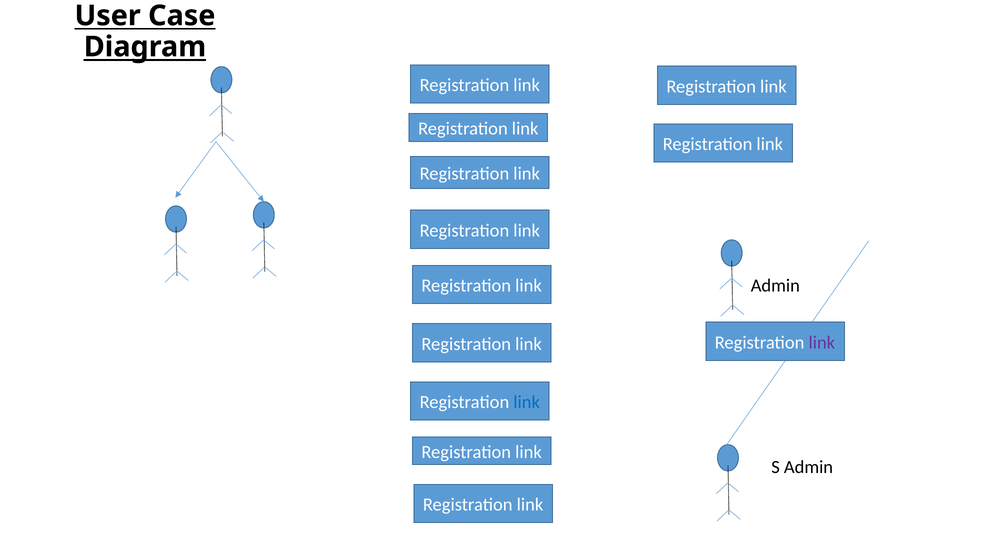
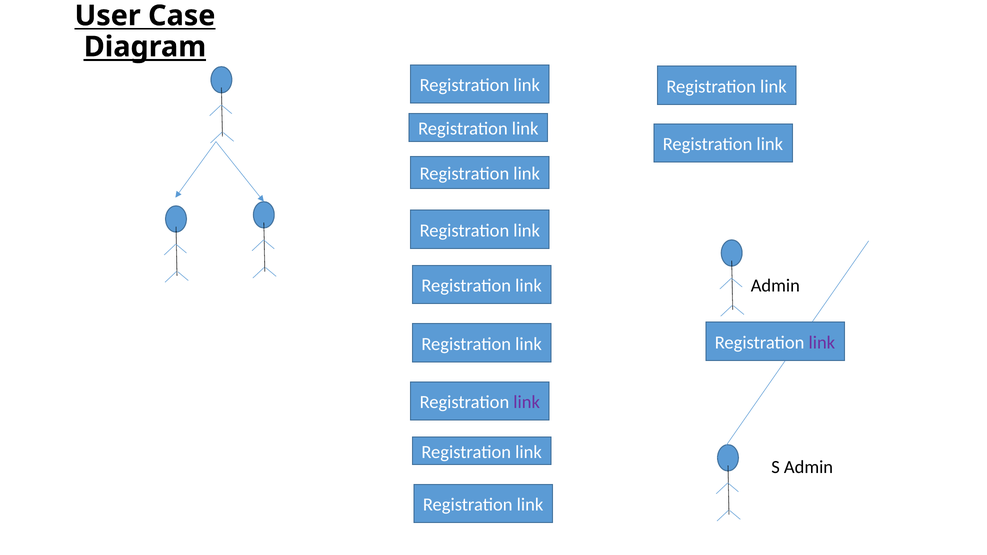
link colour: blue -> purple (527, 402)
